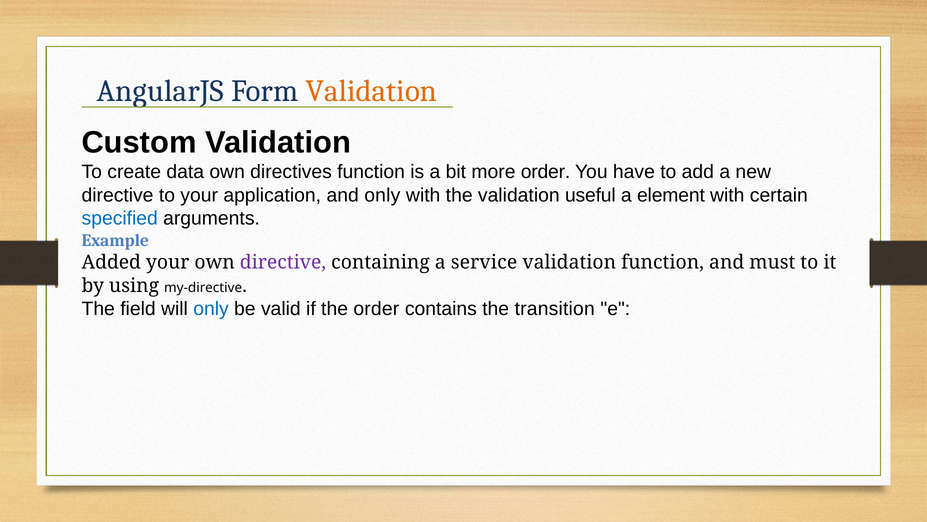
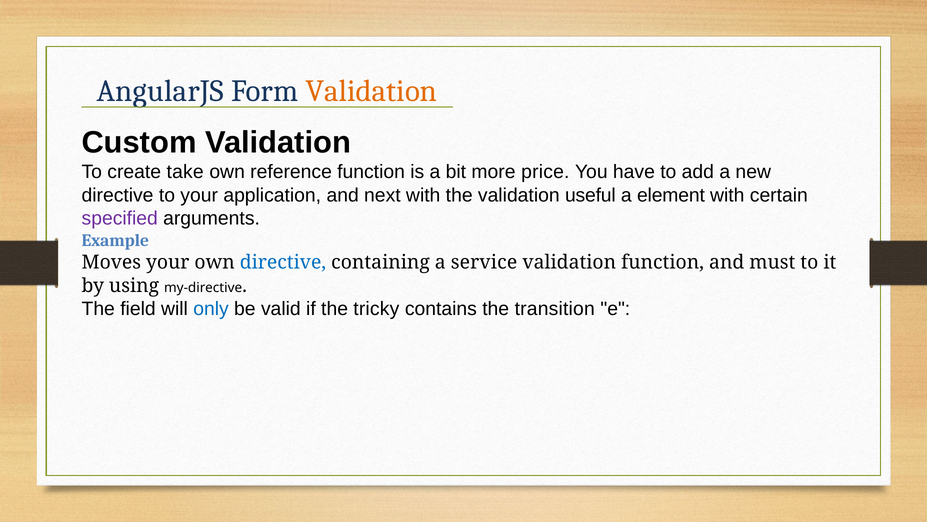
data: data -> take (185, 172)
directives: directives -> reference (291, 172)
more order: order -> price (545, 172)
and only: only -> next (382, 195)
specified colour: blue -> purple (120, 218)
Added: Added -> Moves (111, 262)
directive colour: purple -> blue (283, 262)
the order: order -> tricky (376, 309)
